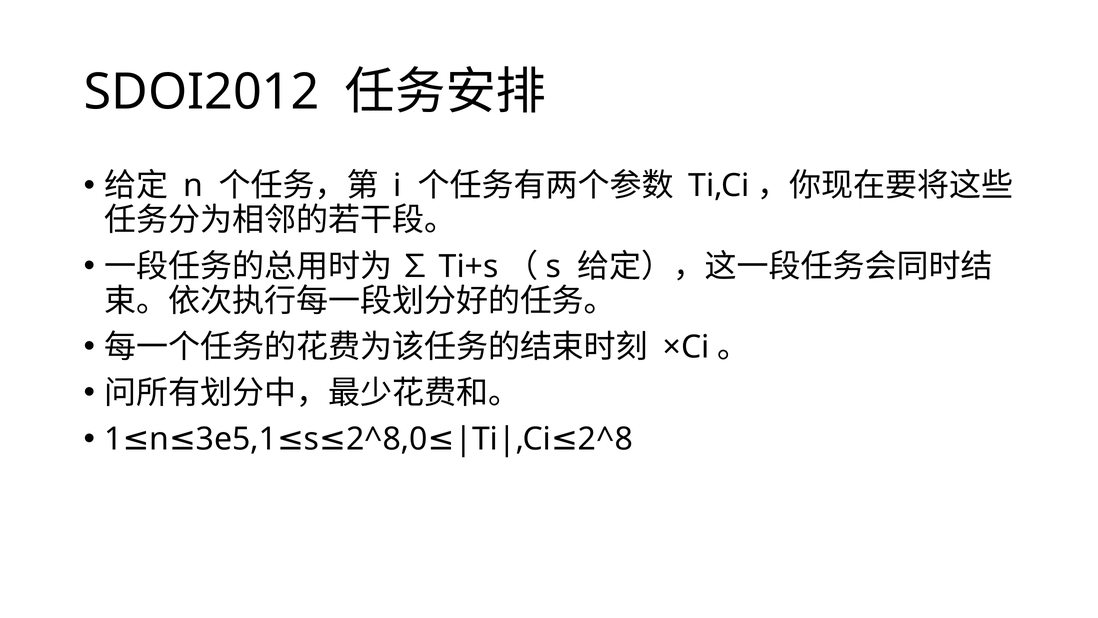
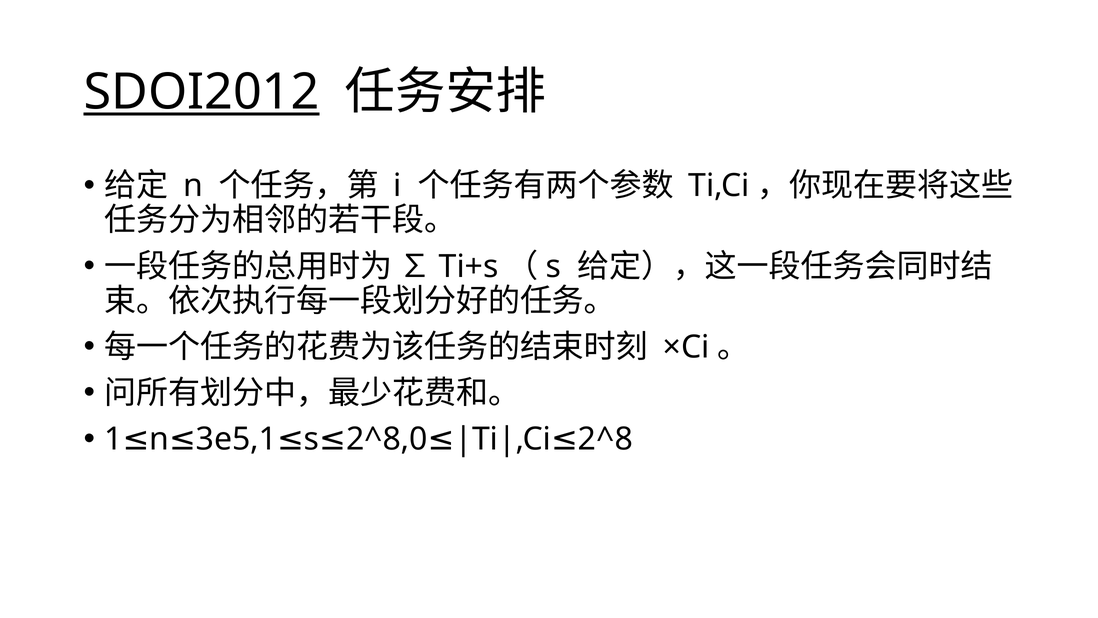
SDOI2012 underline: none -> present (202, 92)
